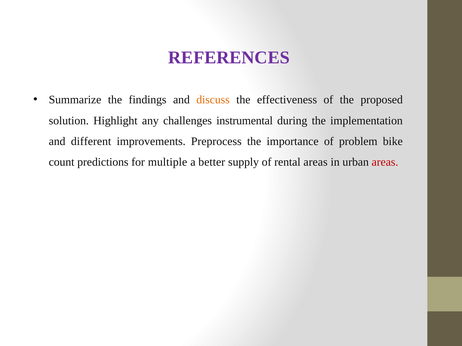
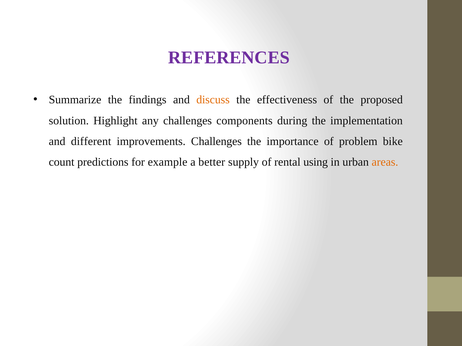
instrumental: instrumental -> components (245, 121)
improvements Preprocess: Preprocess -> Challenges (216, 142)
multiple: multiple -> example (168, 162)
rental areas: areas -> using (316, 162)
areas colour: red -> orange (385, 162)
